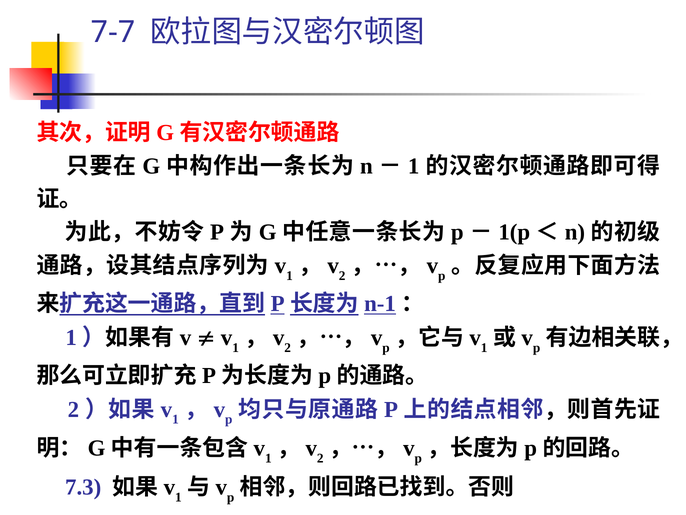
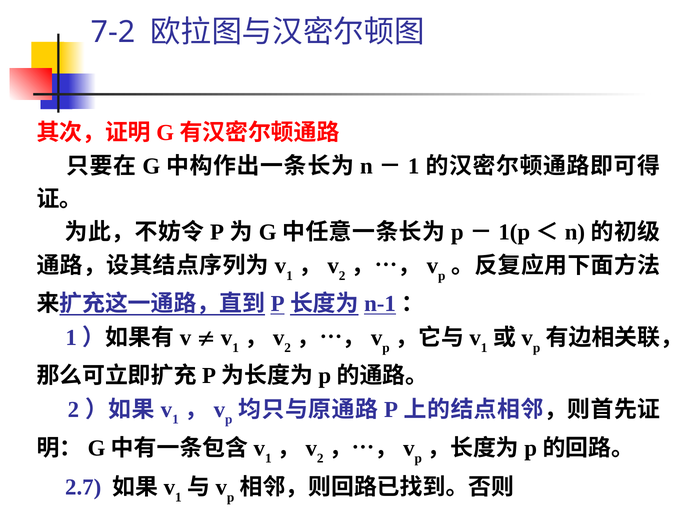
7-7: 7-7 -> 7-2 (113, 32)
7.3: 7.3 -> 2.7 (83, 487)
